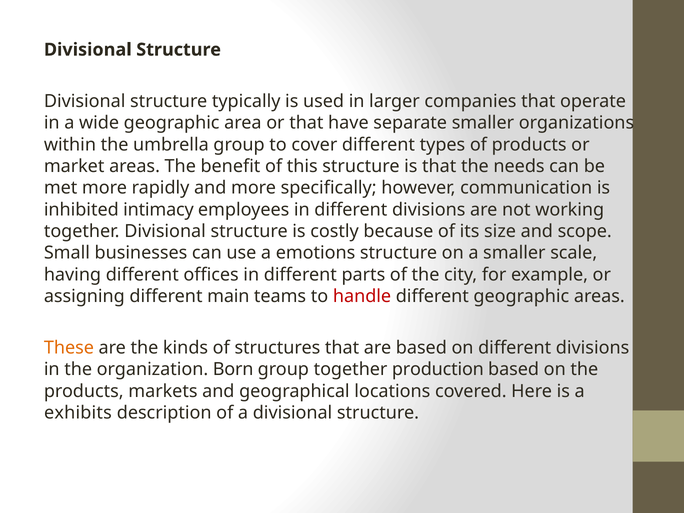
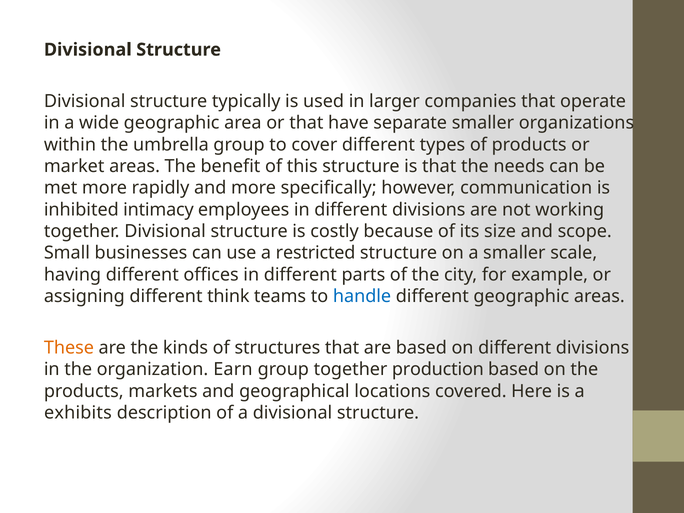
emotions: emotions -> restricted (316, 253)
main: main -> think (228, 296)
handle colour: red -> blue (362, 296)
Born: Born -> Earn (233, 370)
